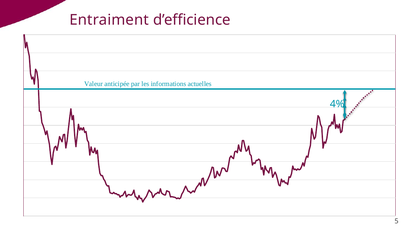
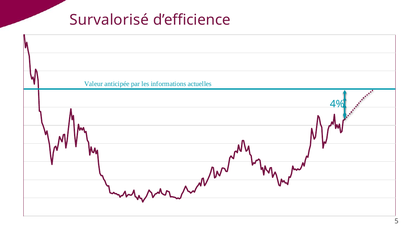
Entraiment: Entraiment -> Survalorisé (109, 20)
